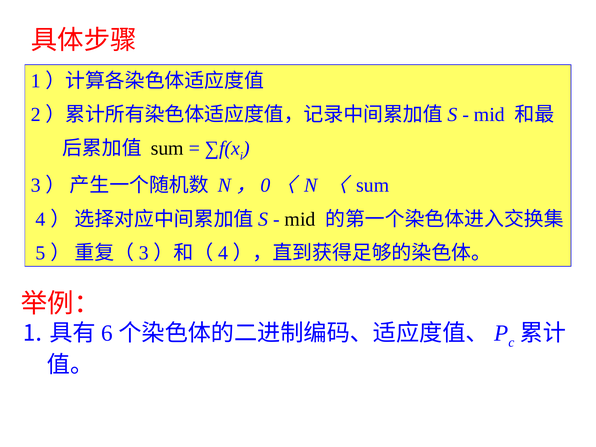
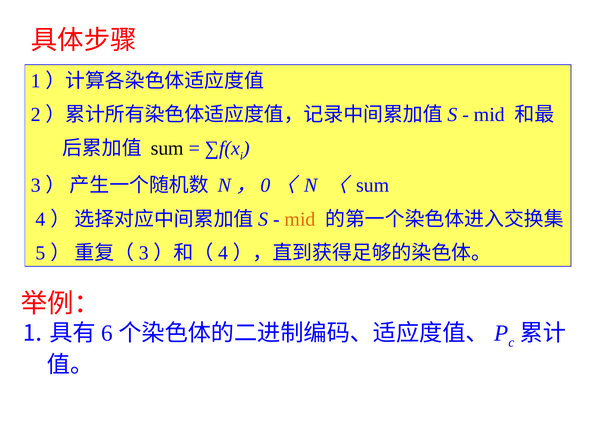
mid colour: black -> orange (300, 219)
